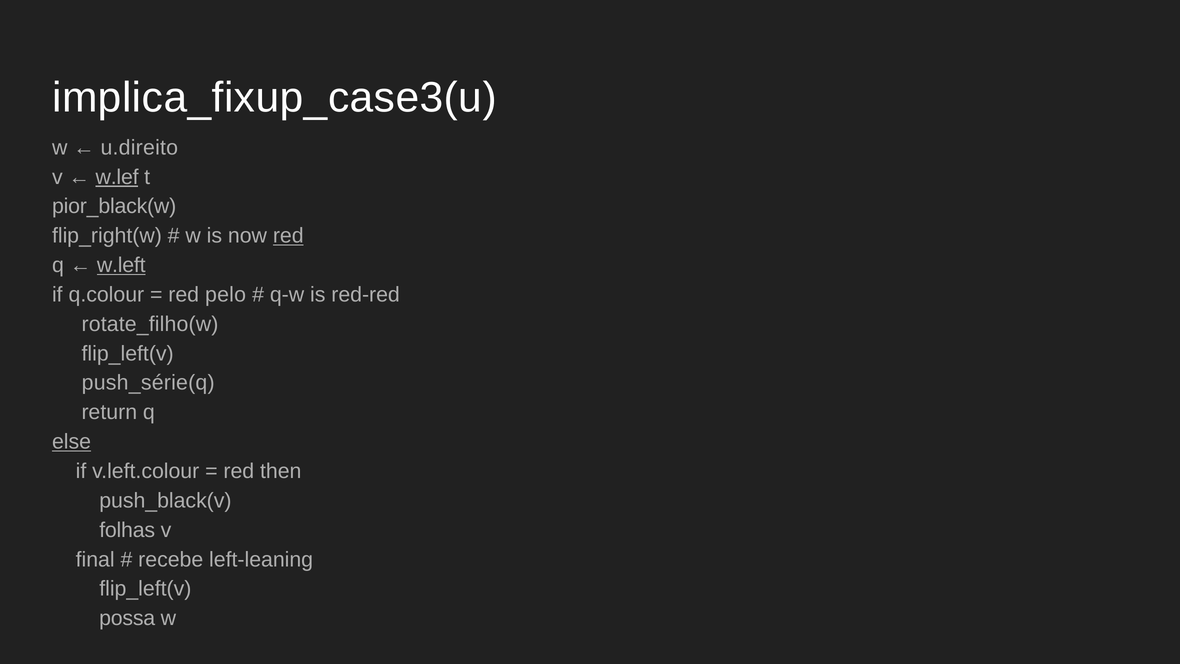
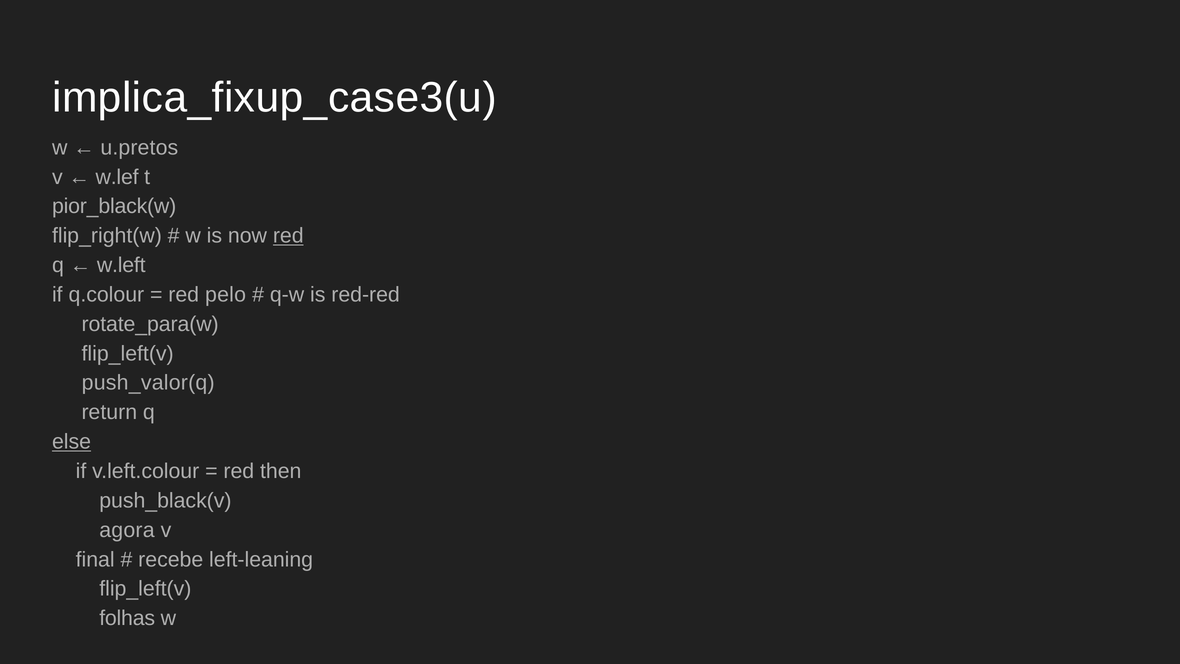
u.direito: u.direito -> u.pretos (139, 148)
w.lef underline: present -> none (117, 177)
w.left underline: present -> none (121, 265)
rotate_filho(w: rotate_filho(w -> rotate_para(w (150, 324)
push_série(q: push_série(q -> push_valor(q (148, 383)
folhas: folhas -> agora (127, 530)
possa: possa -> folhas (127, 618)
